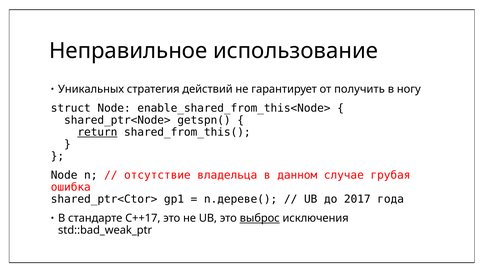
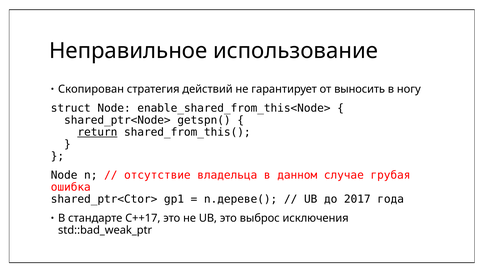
Уникальных: Уникальных -> Скопирован (91, 89)
получить: получить -> выносить (360, 89)
выброс underline: present -> none (260, 218)
